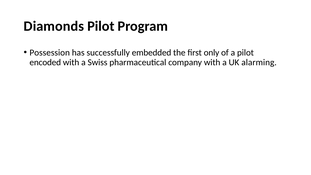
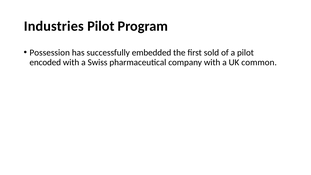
Diamonds: Diamonds -> Industries (54, 26)
only: only -> sold (211, 53)
alarming: alarming -> common (259, 62)
